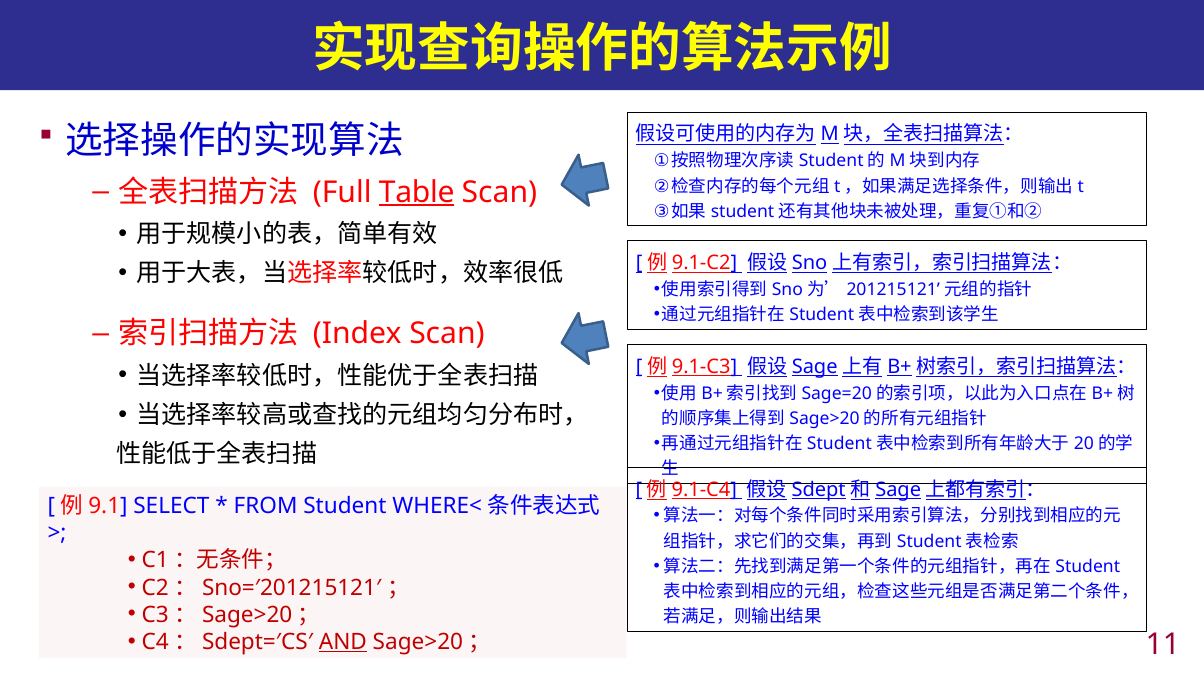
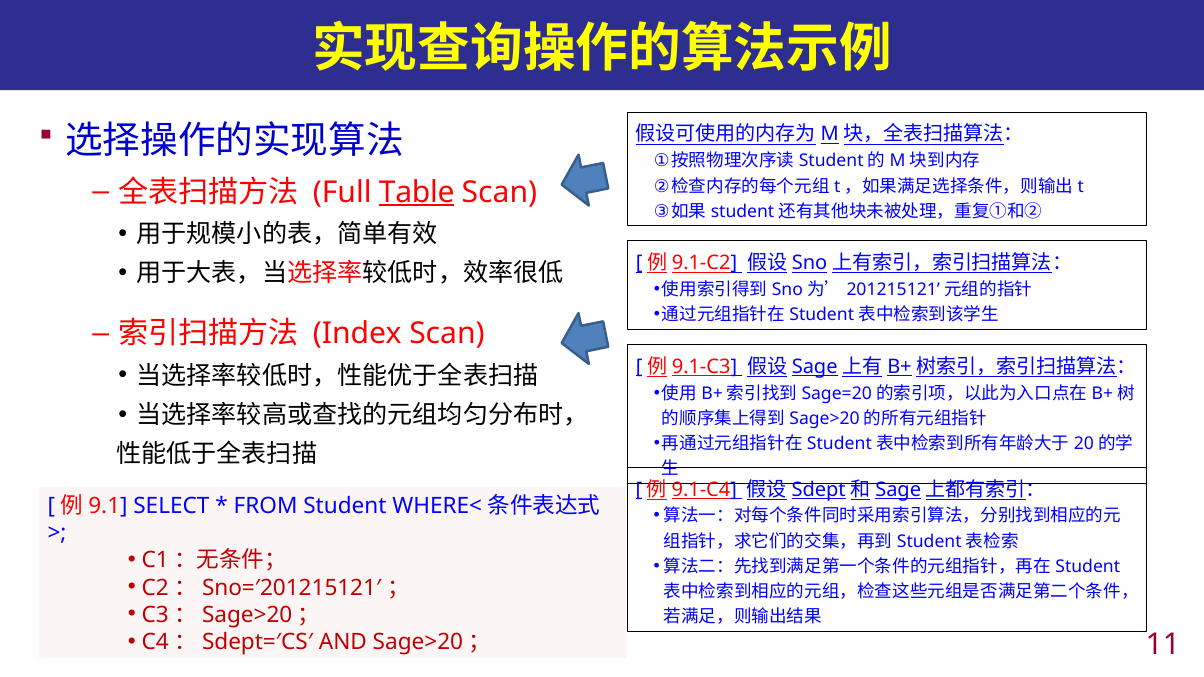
AND underline: present -> none (343, 642)
